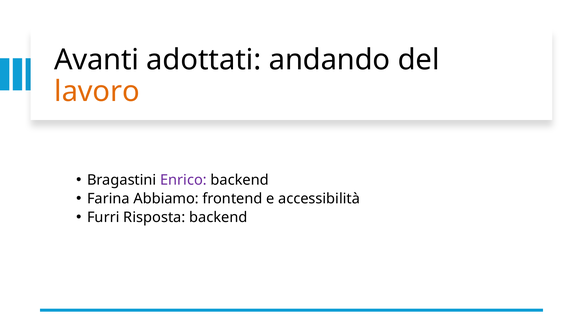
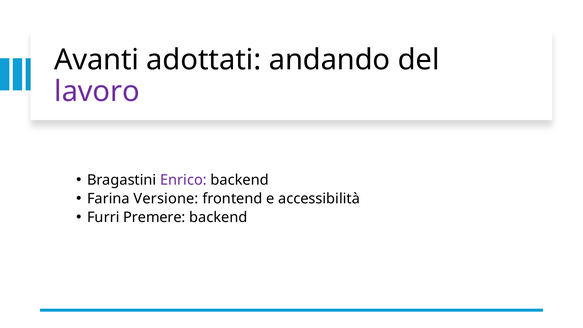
lavoro colour: orange -> purple (97, 91)
Abbiamo: Abbiamo -> Versione (166, 199)
Risposta: Risposta -> Premere (154, 217)
